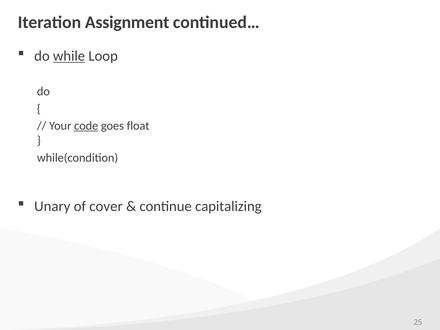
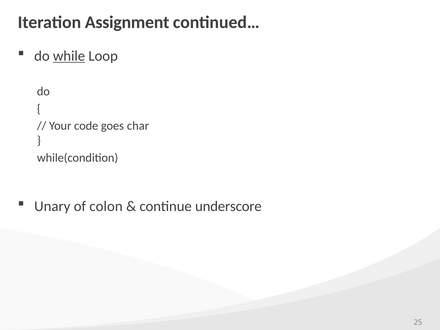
code underline: present -> none (86, 126)
float: float -> char (138, 126)
cover: cover -> colon (106, 206)
capitalizing: capitalizing -> underscore (228, 206)
